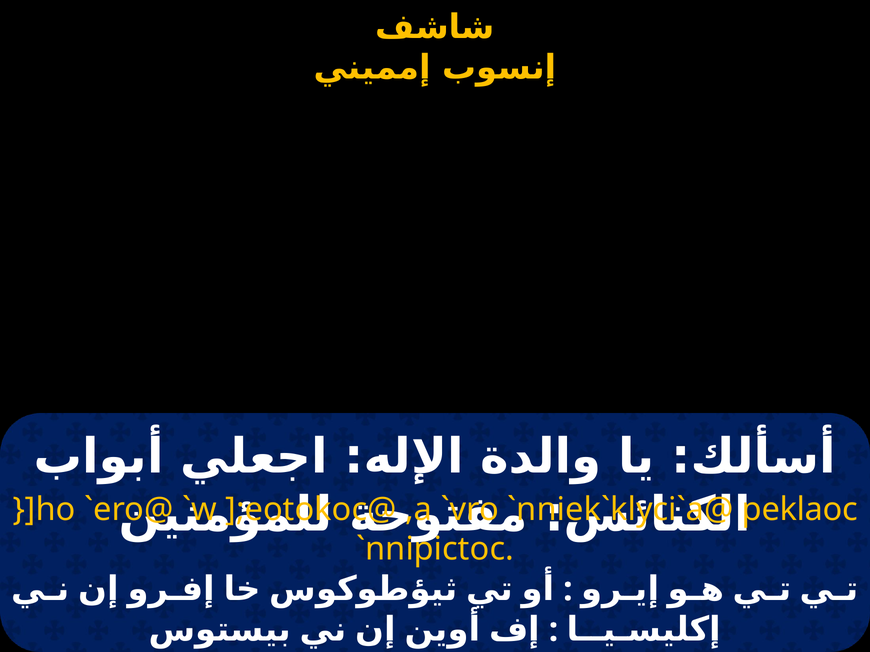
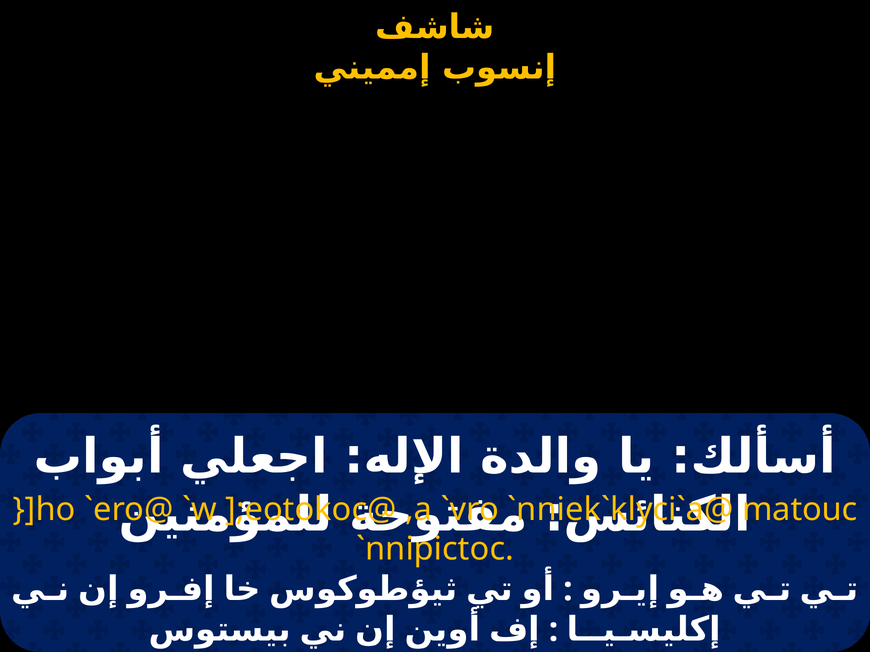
peklaoc: peklaoc -> matouc (800, 510)
